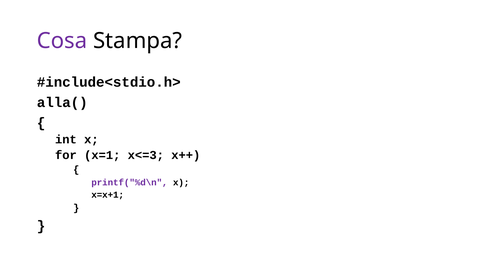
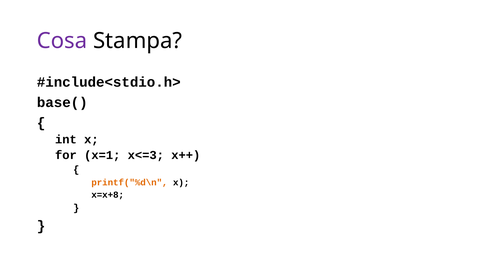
alla(: alla( -> base( (62, 102)
printf("%d\n colour: purple -> orange (129, 182)
x=x+1: x=x+1 -> x=x+8 (108, 194)
